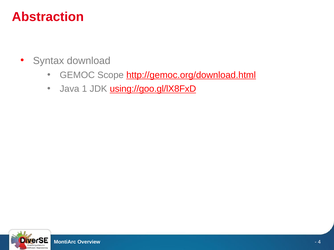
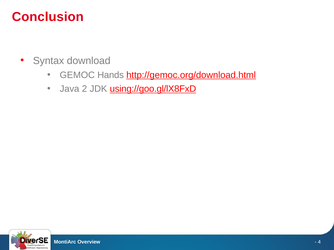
Abstraction: Abstraction -> Conclusion (48, 17)
Scope: Scope -> Hands (111, 75)
1: 1 -> 2 (84, 89)
